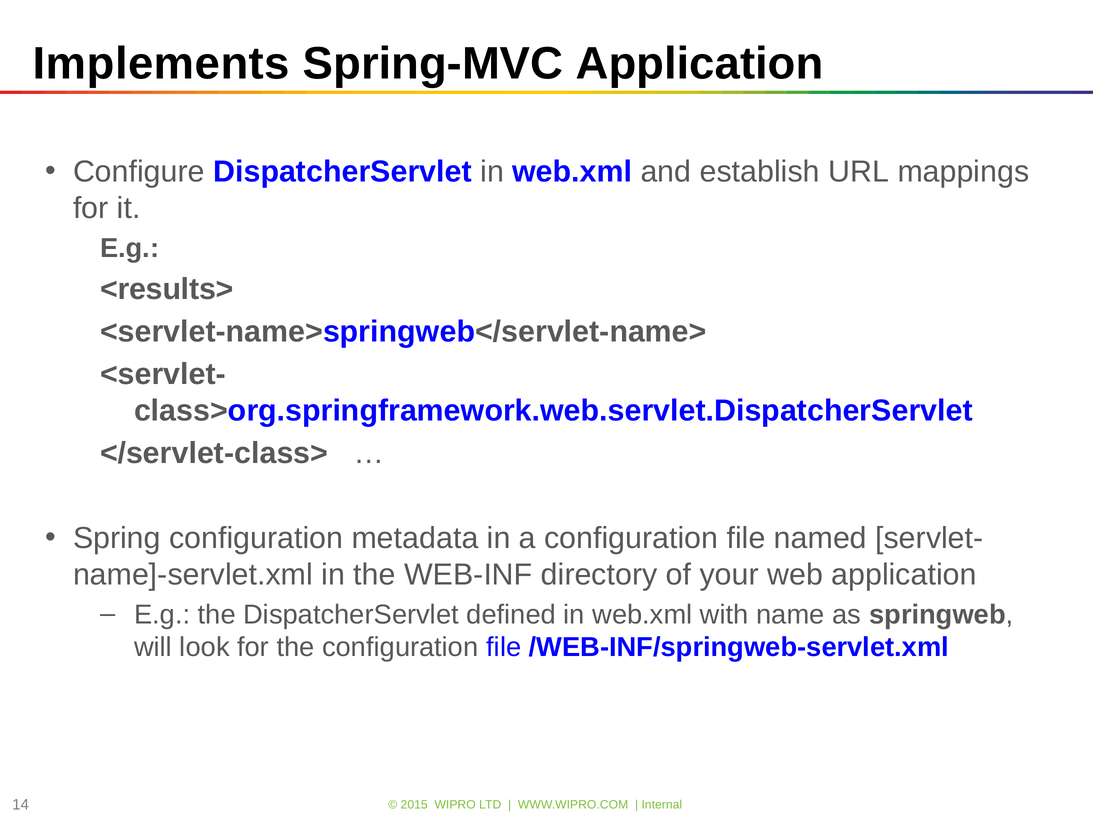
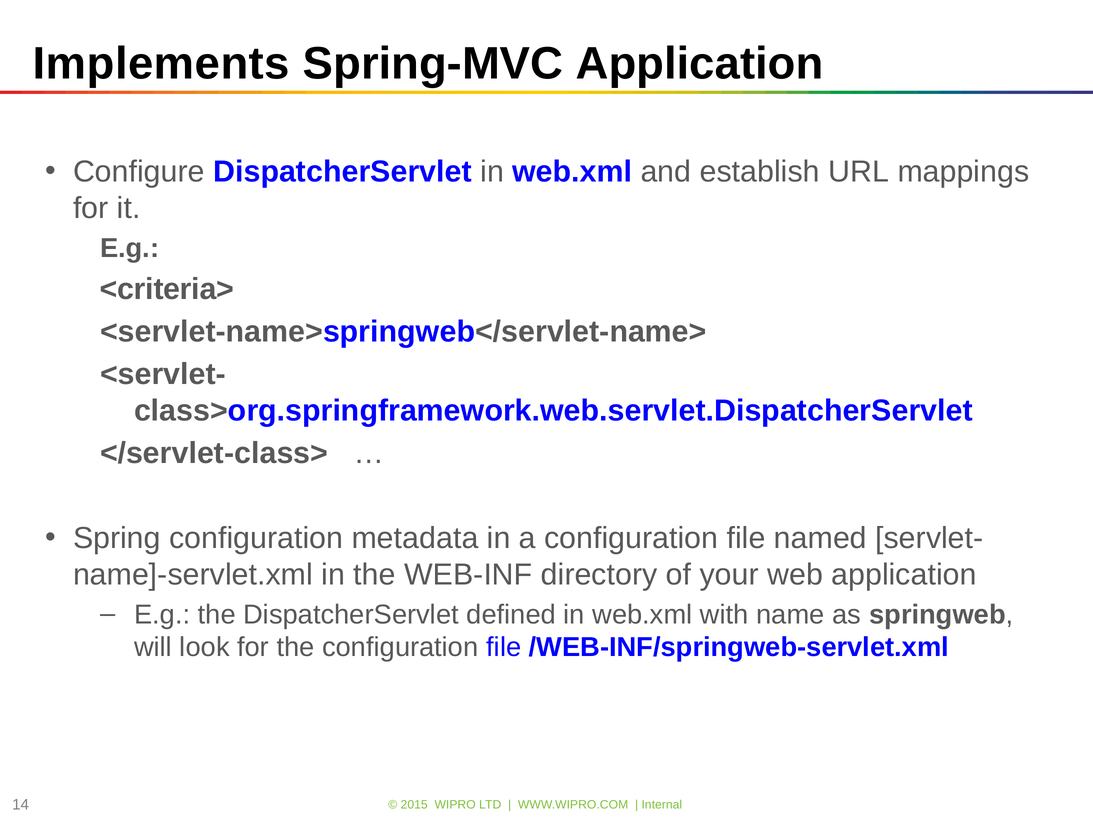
<results>: <results> -> <criteria> (167, 289)
